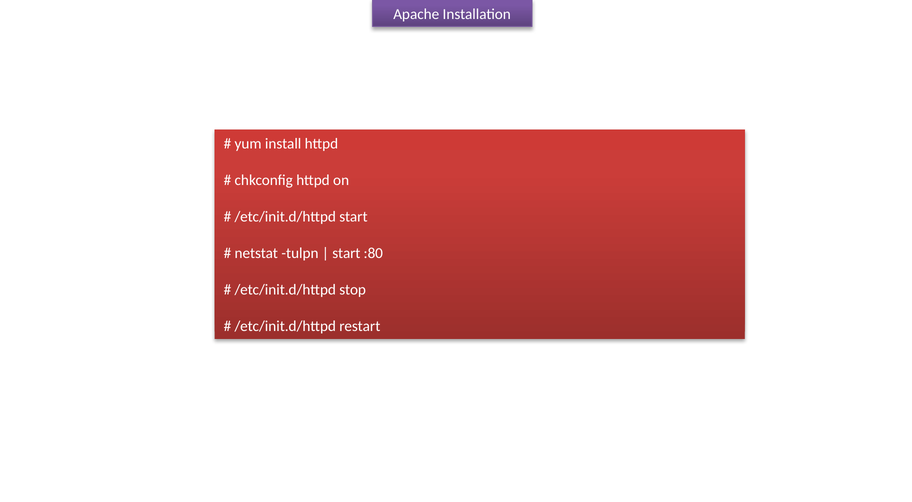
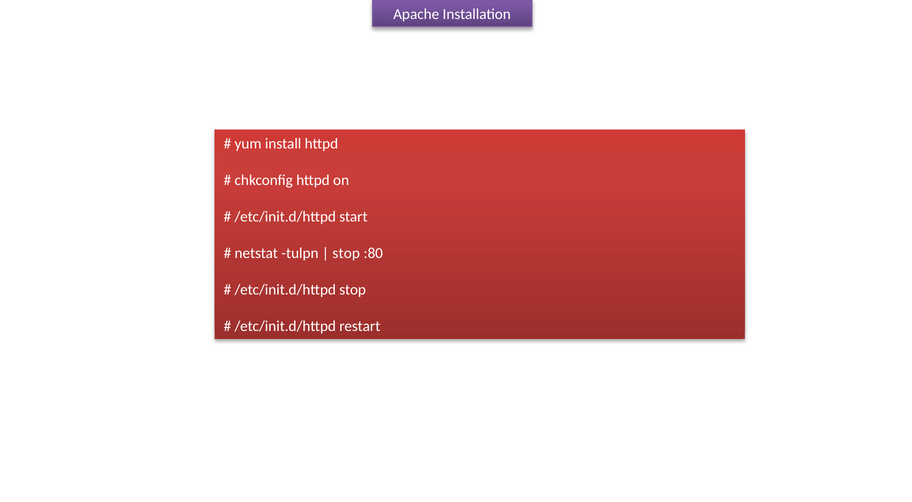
start: start -> stop (346, 253)
